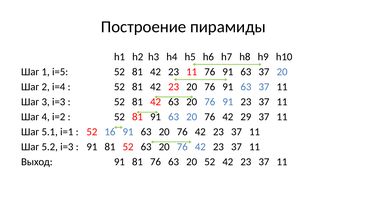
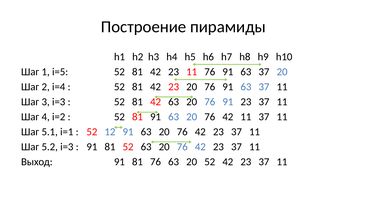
42 29: 29 -> 11 (246, 117)
16: 16 -> 12 (110, 132)
